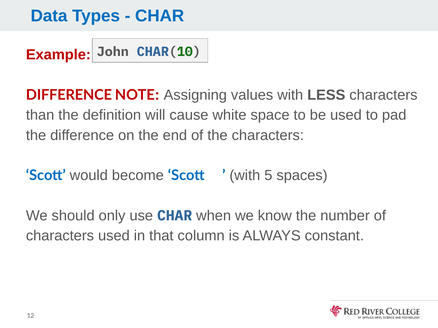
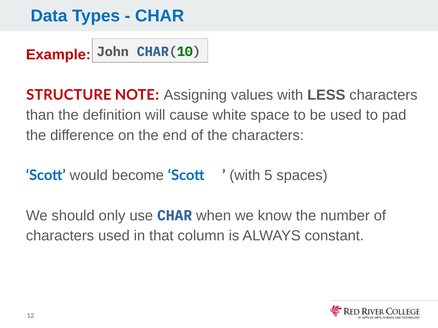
DIFFERENCE: DIFFERENCE -> STRUCTURE (69, 95)
